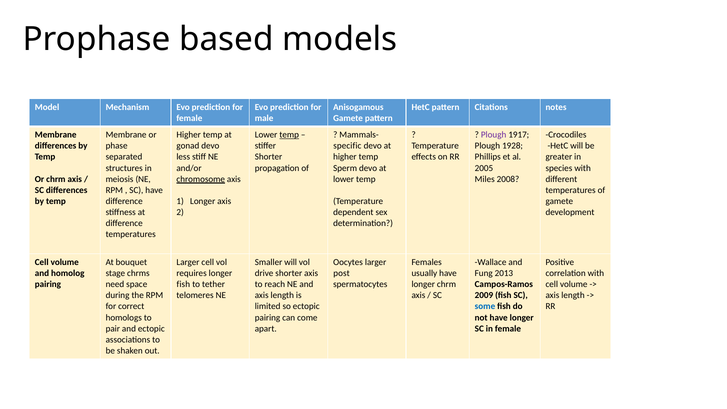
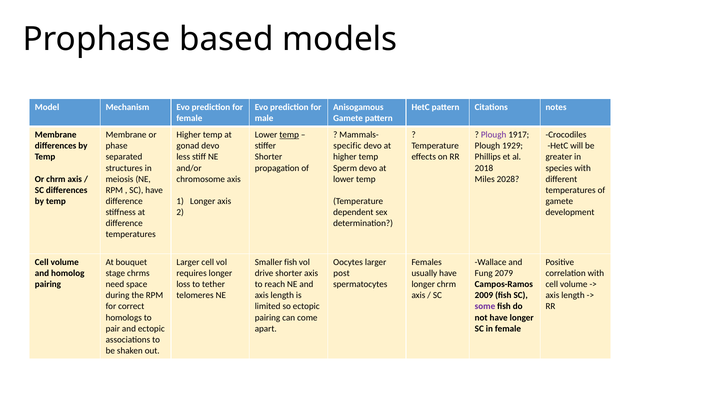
1928: 1928 -> 1929 (513, 146)
2005: 2005 -> 2018 (484, 168)
chromosome underline: present -> none (201, 179)
2008: 2008 -> 2028 (508, 179)
Smaller will: will -> fish (291, 262)
2013: 2013 -> 2079 (504, 273)
fish: fish -> loss (183, 284)
some colour: blue -> purple (485, 306)
